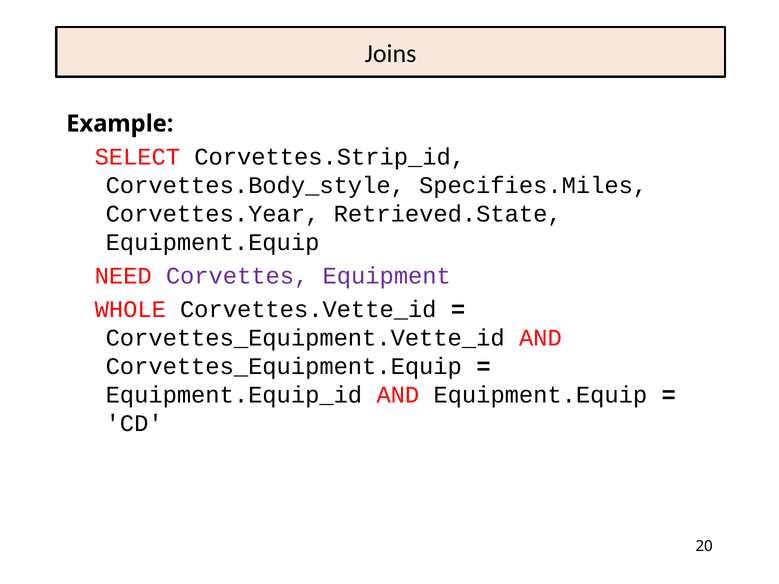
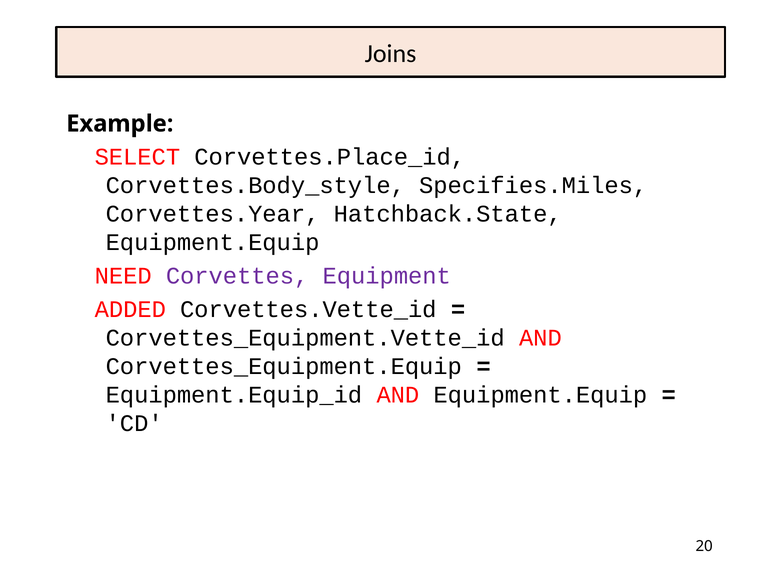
Corvettes.Strip_id: Corvettes.Strip_id -> Corvettes.Place_id (330, 157)
Retrieved.State: Retrieved.State -> Hatchback.State (448, 214)
WHOLE: WHOLE -> ADDED (130, 309)
